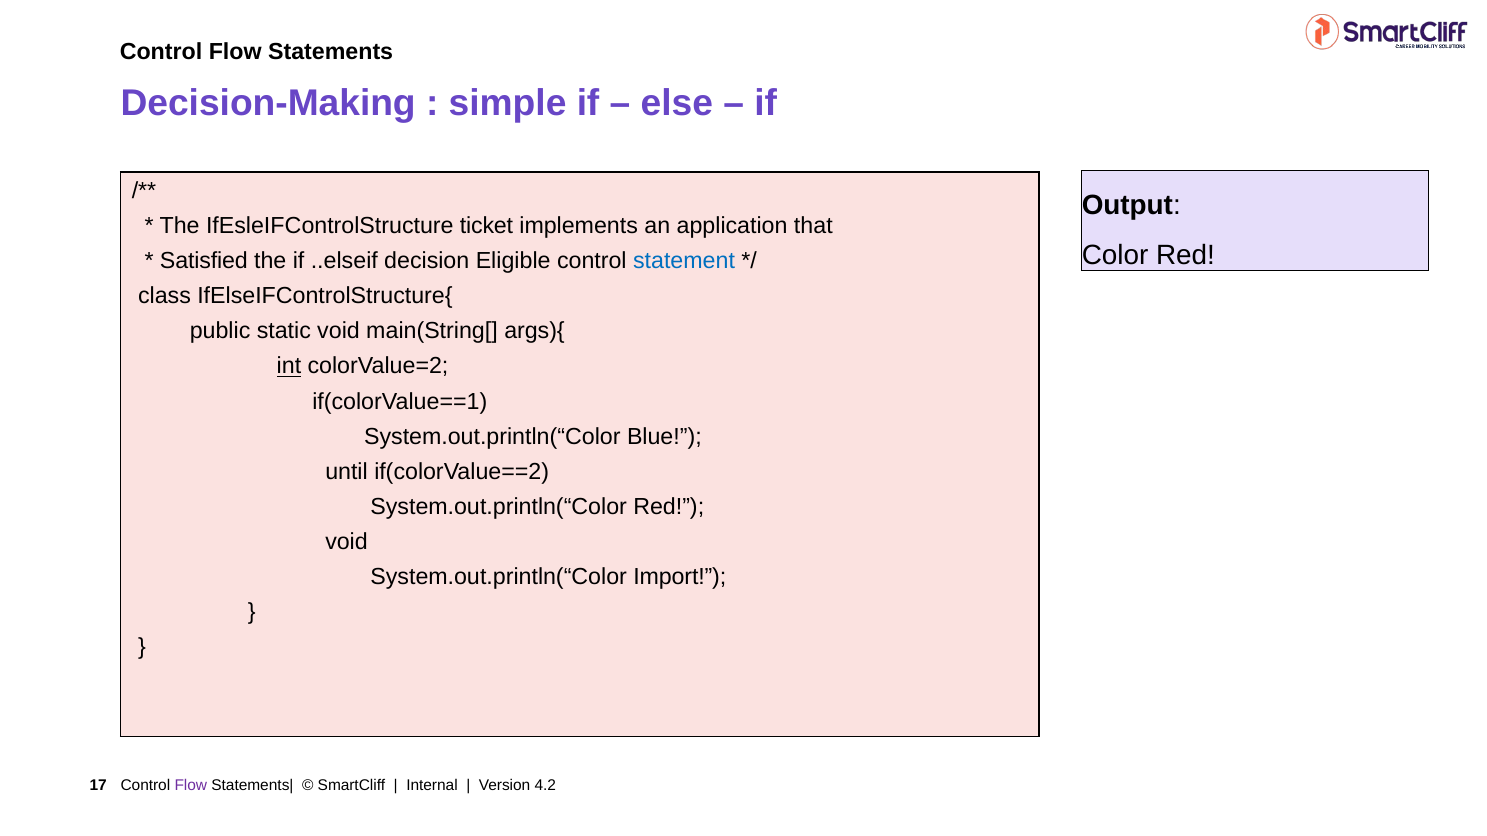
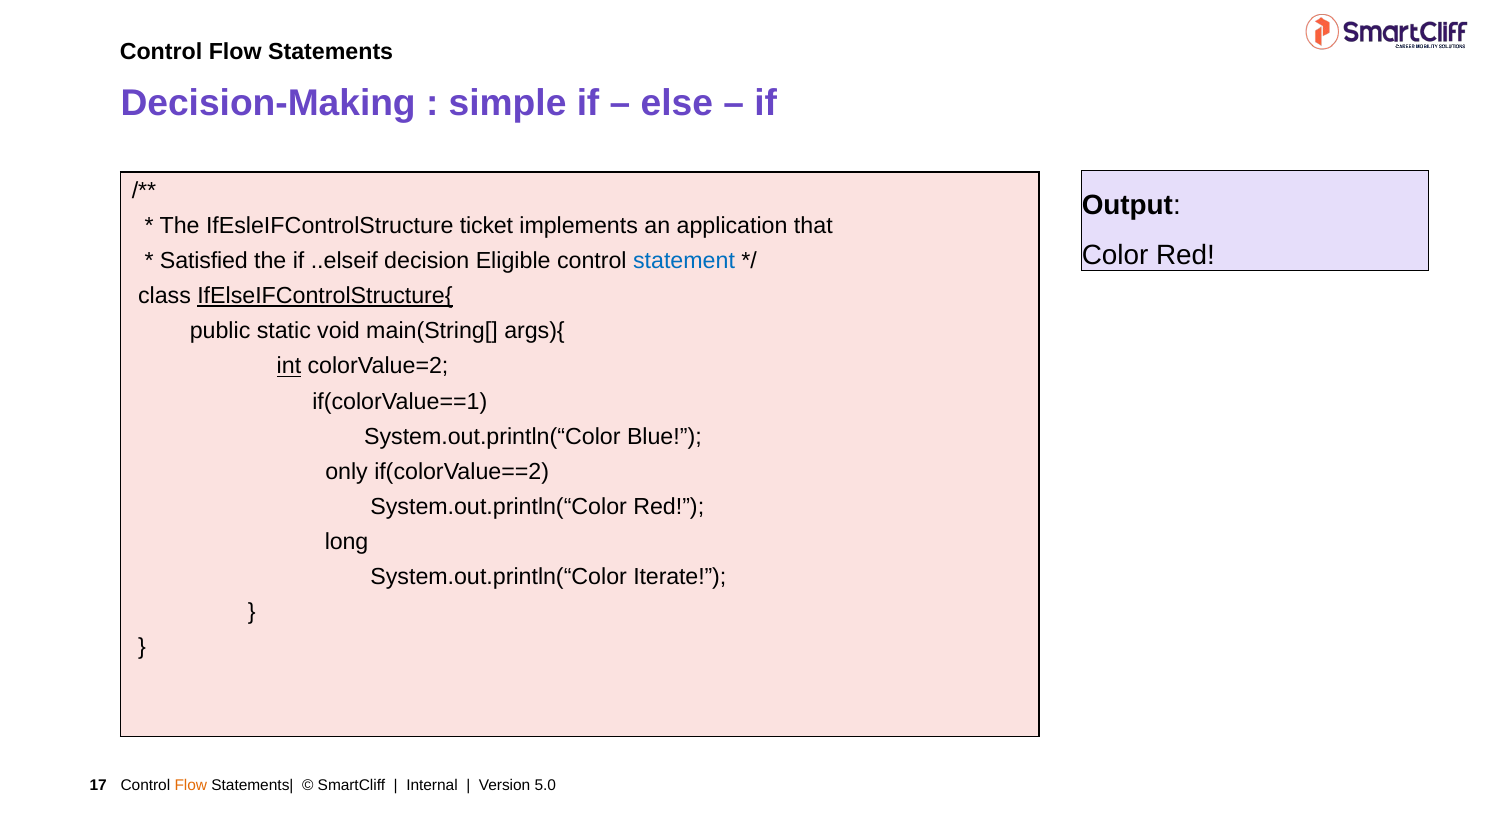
IfElseIFControlStructure{ underline: none -> present (325, 296)
until: until -> only (347, 472)
void: void -> long (347, 542)
Import: Import -> Iterate (680, 577)
Flow colour: purple -> orange (191, 786)
4.2: 4.2 -> 5.0 (545, 786)
